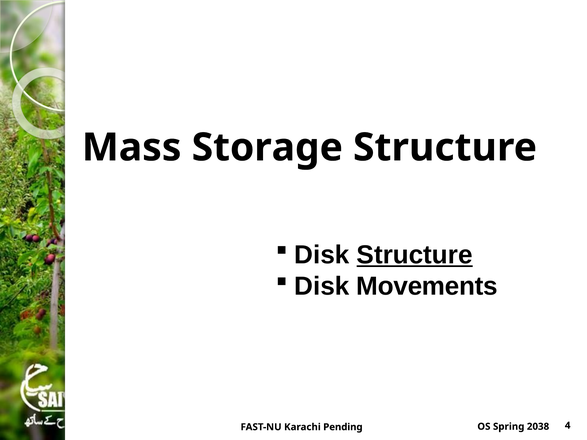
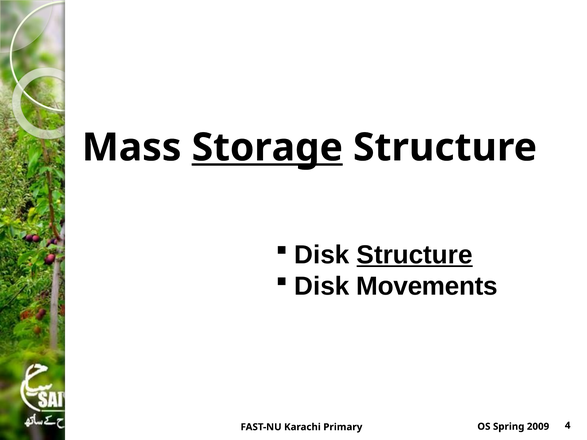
Storage underline: none -> present (267, 148)
2038: 2038 -> 2009 (538, 427)
Pending: Pending -> Primary (343, 427)
